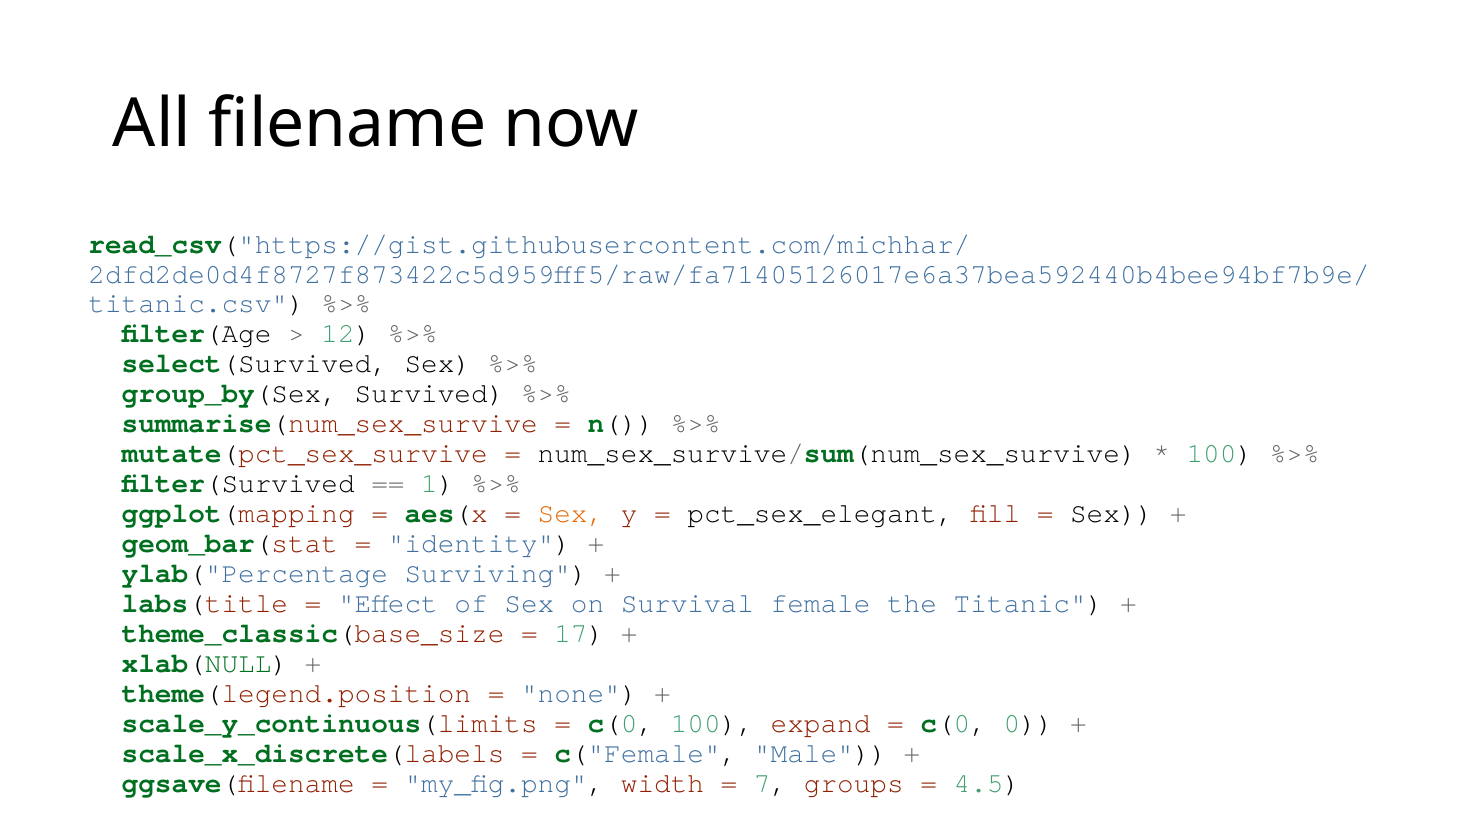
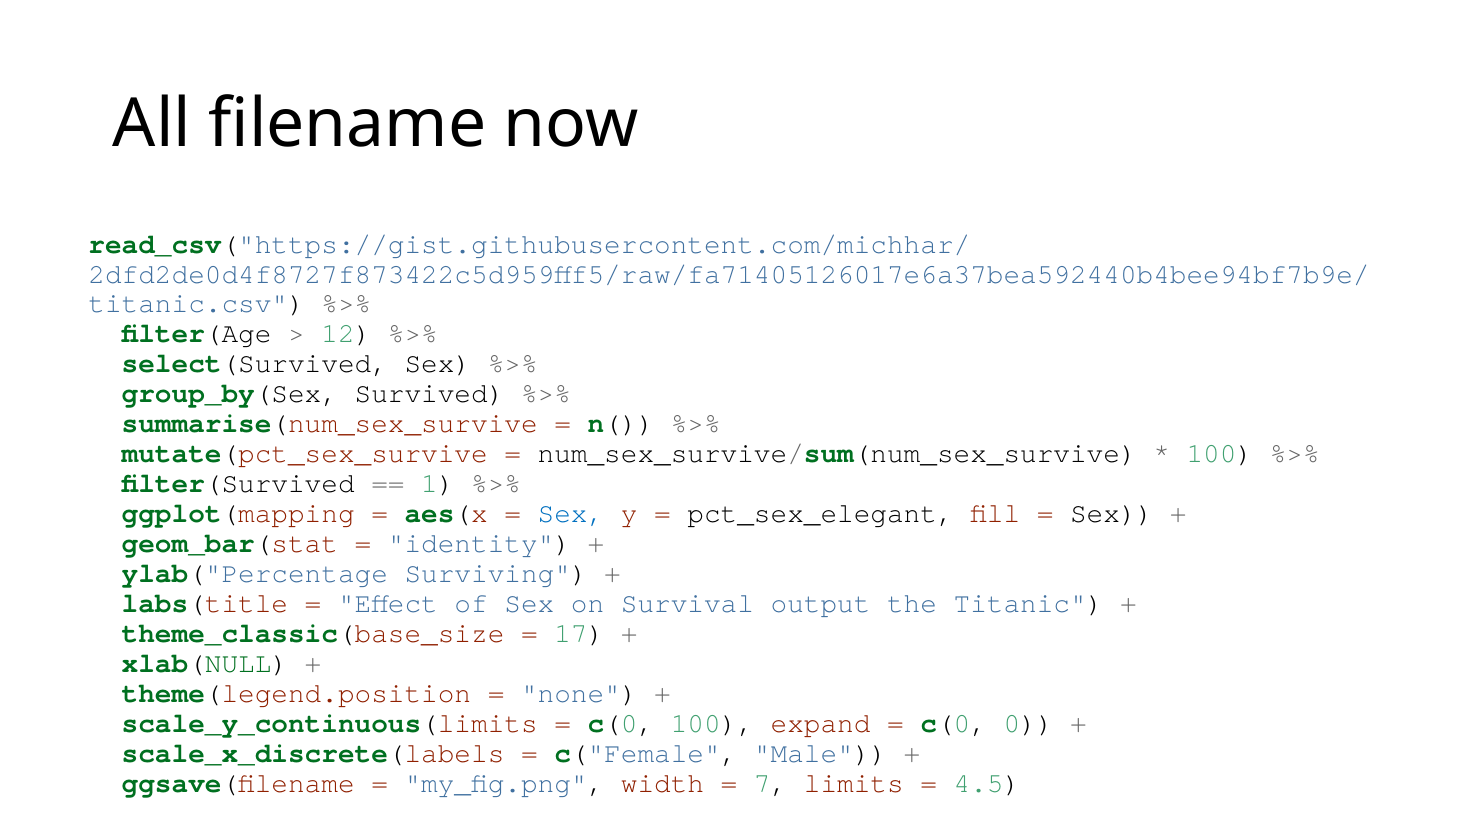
Sex colour: orange -> blue (571, 514)
female: female -> output (821, 603)
groups: groups -> limits (854, 783)
